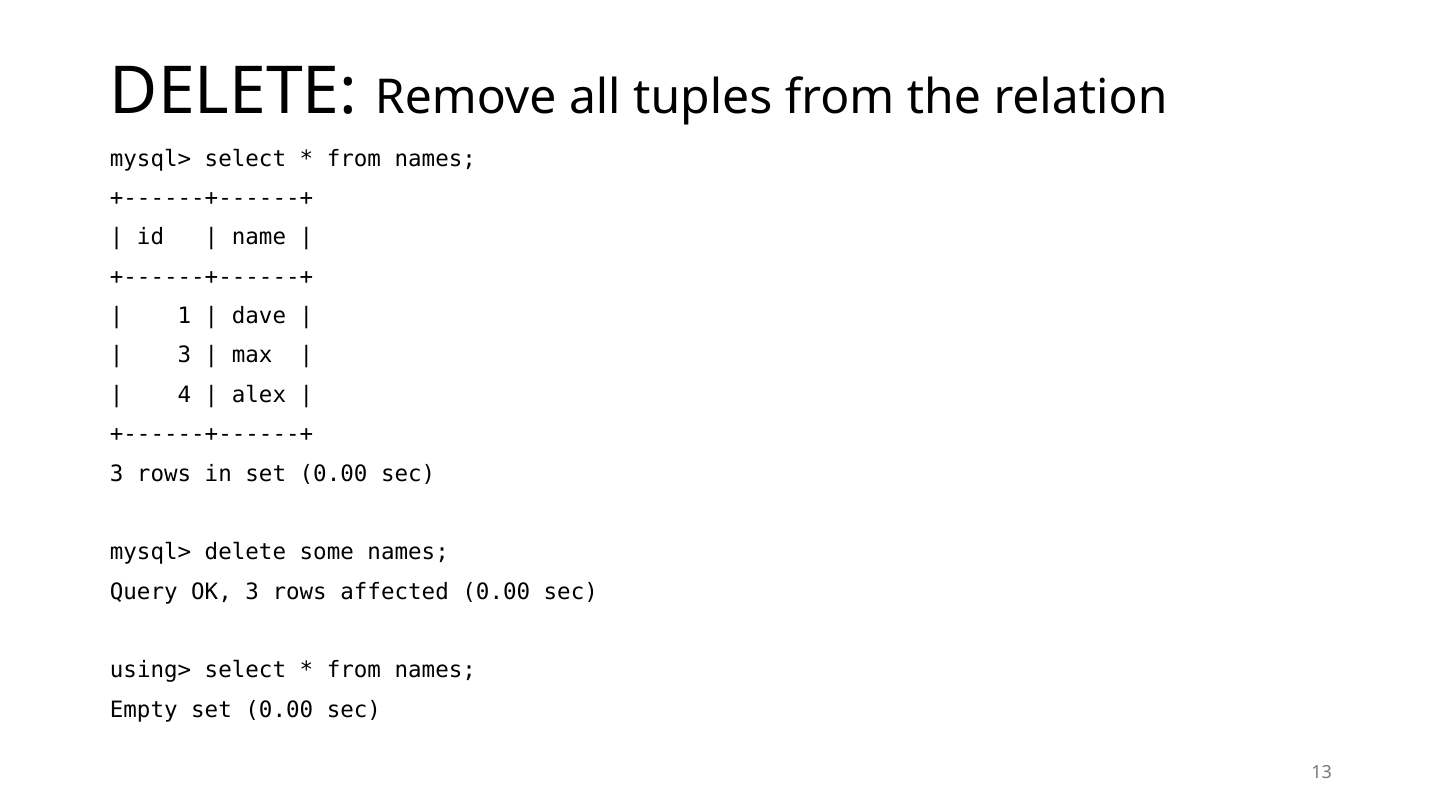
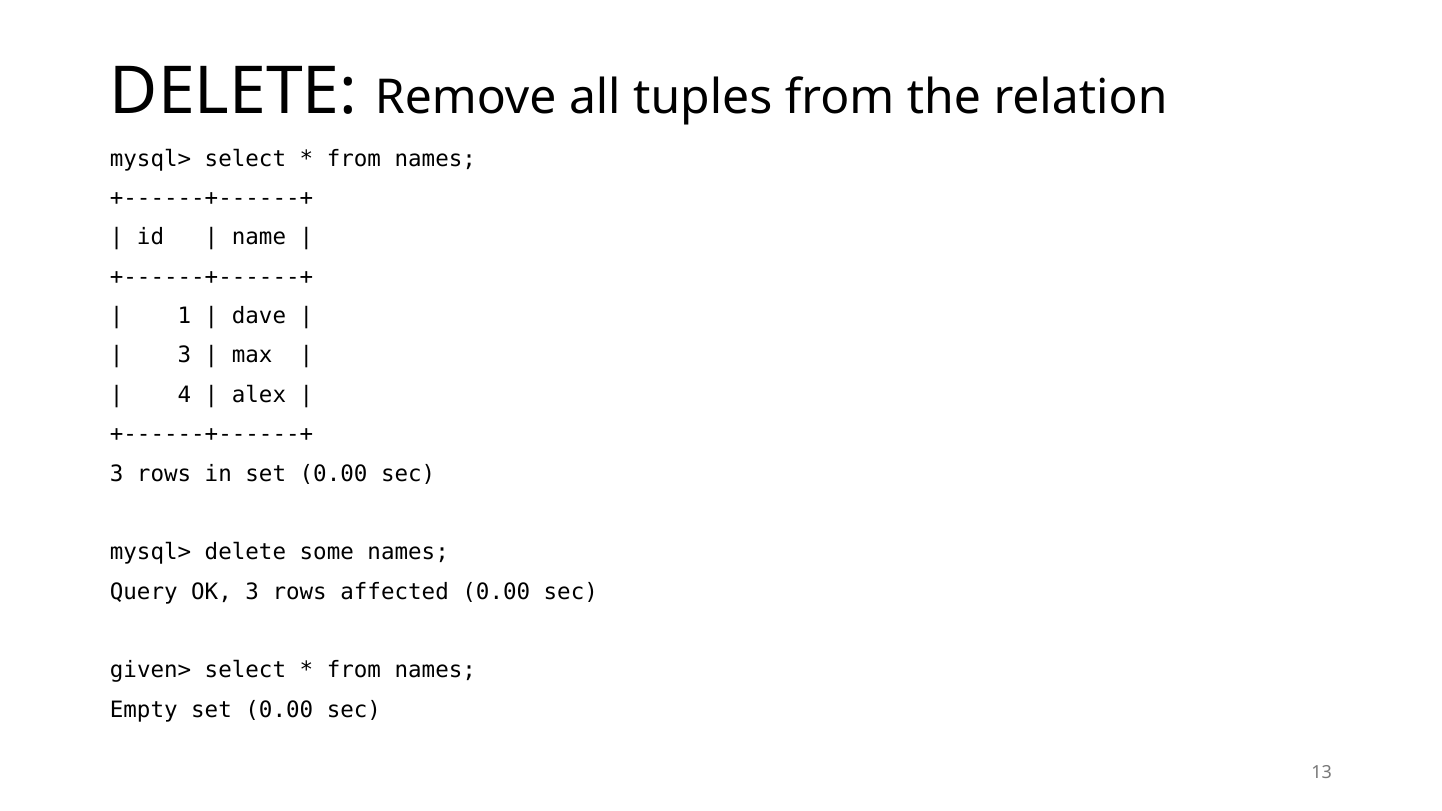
using>: using> -> given> (151, 671)
